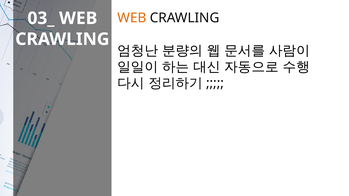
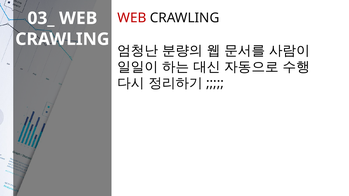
WEB colour: orange -> red (132, 18)
